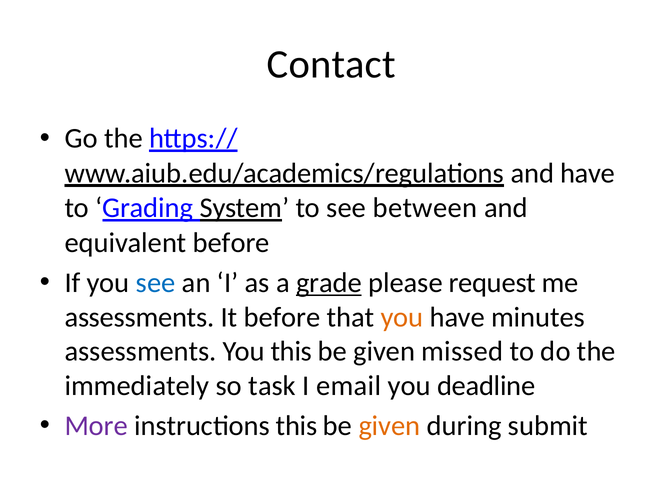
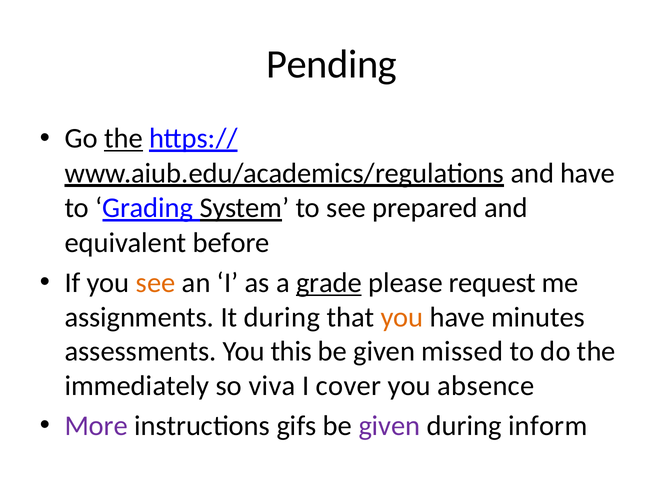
Contact: Contact -> Pending (332, 64)
the underline: none -> present (123, 138)
between: between -> prepared (425, 208)
see colour: blue -> orange (156, 283)
assessments: assessments -> assignments (139, 317)
It before: before -> during (282, 317)
task: task -> viva (272, 386)
email: email -> cover (349, 386)
deadline: deadline -> absence (486, 386)
instructions this: this -> gifs (297, 426)
given colour: orange -> purple (389, 426)
submit: submit -> inform (548, 426)
